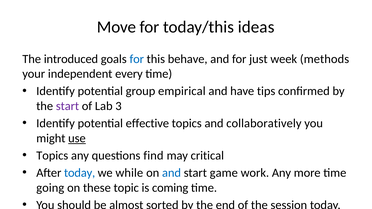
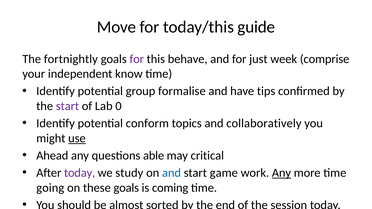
ideas: ideas -> guide (256, 27)
introduced: introduced -> fortnightly (71, 59)
for colour: blue -> purple (137, 59)
week methods: methods -> comprise (325, 59)
every: every -> know (129, 74)
empirical: empirical -> formalise (182, 91)
Lab 3: 3 -> 0 (119, 106)
effective: effective -> conform (147, 123)
Topics: Topics -> Ahead (52, 156)
find: find -> able (154, 156)
today colour: blue -> purple (80, 173)
we while: while -> study (129, 173)
Any underline: none -> present (281, 173)
these topic: topic -> goals (126, 188)
